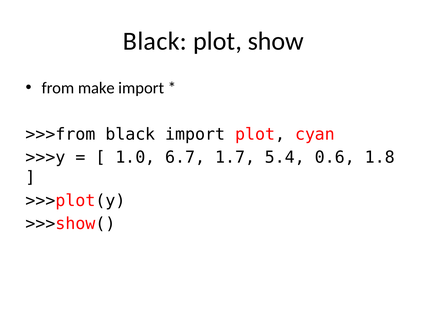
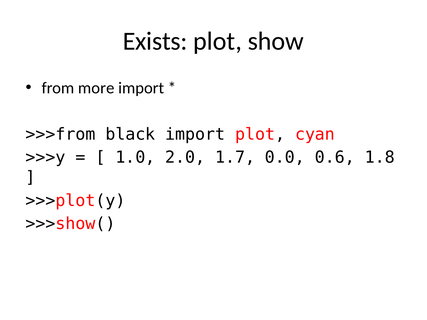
Black: Black -> Exists (155, 41)
make: make -> more (96, 88)
6.7: 6.7 -> 2.0 (185, 158)
5.4: 5.4 -> 0.0 (285, 158)
